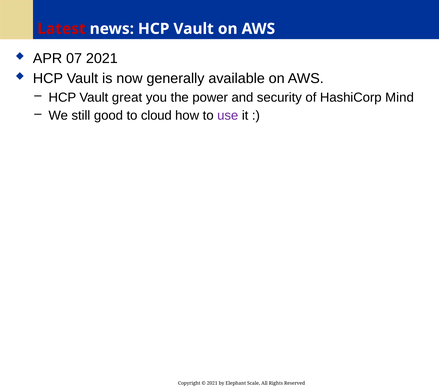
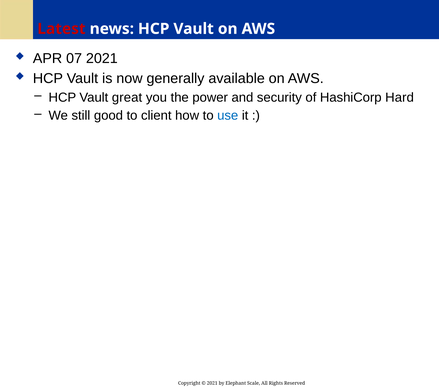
Mind: Mind -> Hard (400, 97)
cloud: cloud -> client (156, 116)
use colour: purple -> blue (228, 116)
